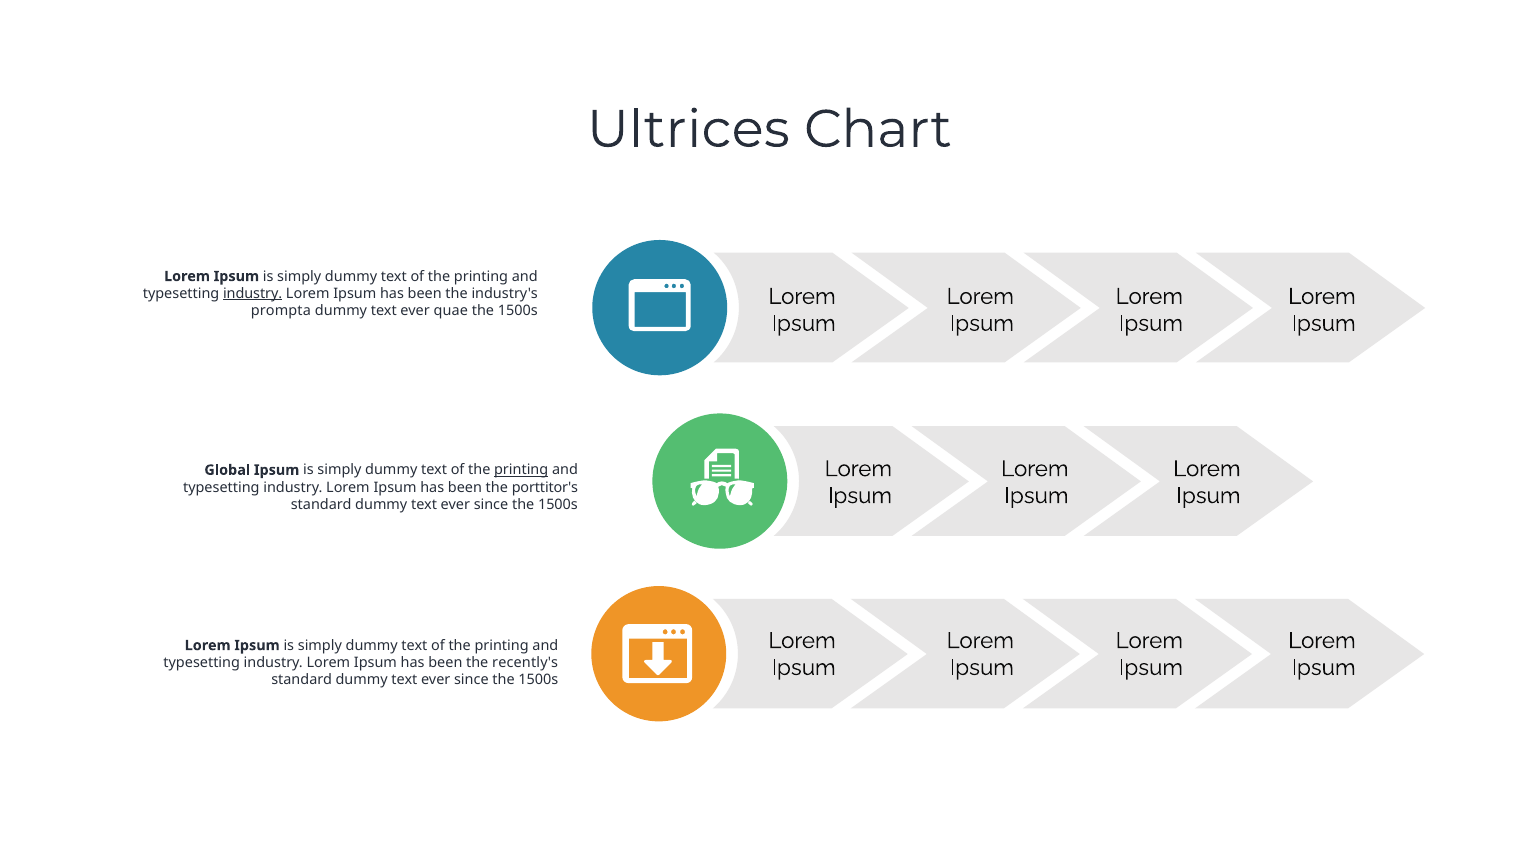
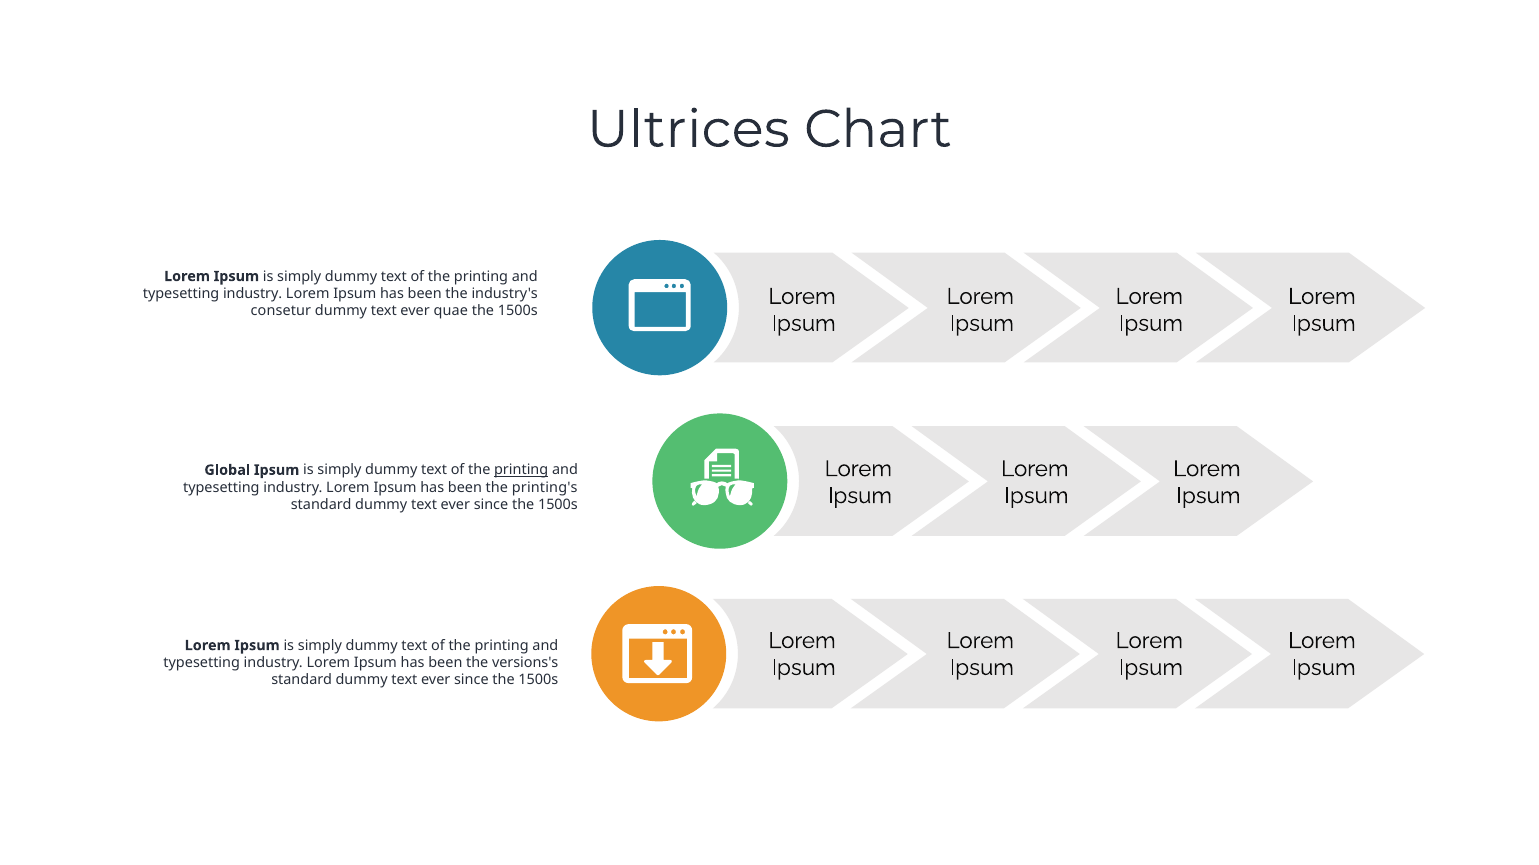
industry underline: present -> none (253, 294)
prompta: prompta -> consetur (281, 311)
porttitor's: porttitor's -> printing's (545, 488)
recently's: recently's -> versions's (525, 663)
